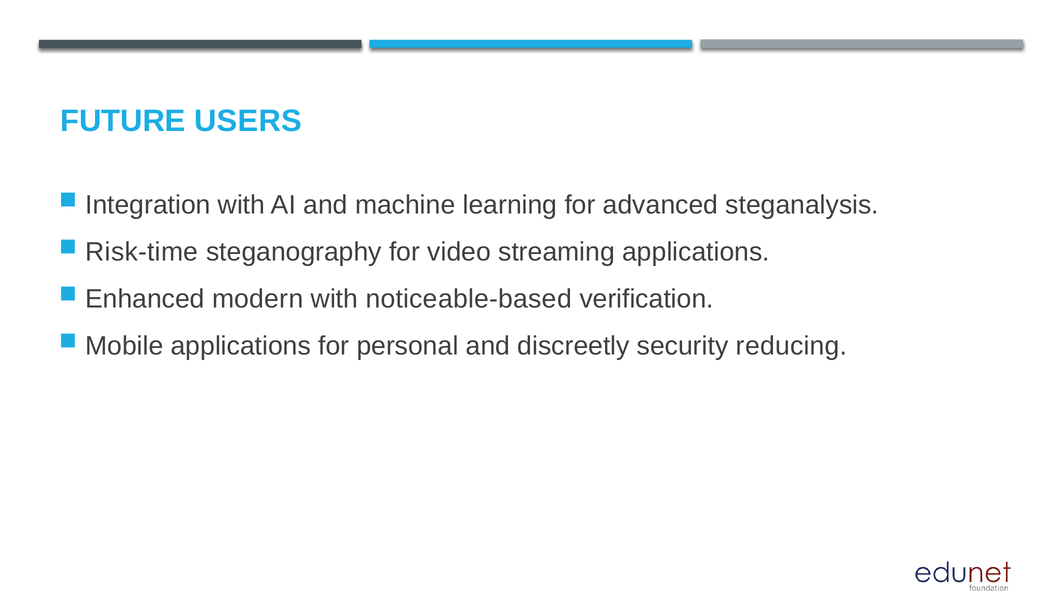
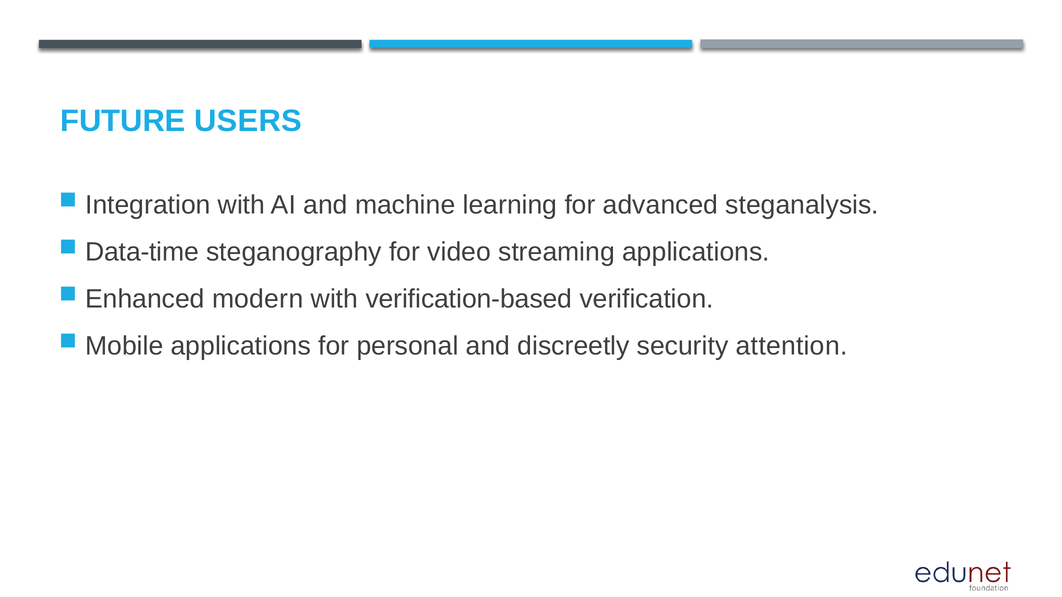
Risk-time: Risk-time -> Data-time (142, 252)
noticeable-based: noticeable-based -> verification-based (469, 299)
reducing: reducing -> attention (792, 346)
